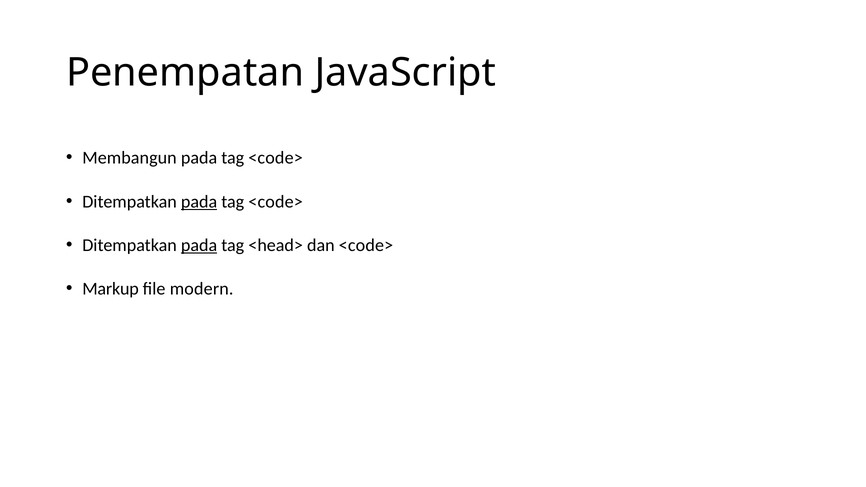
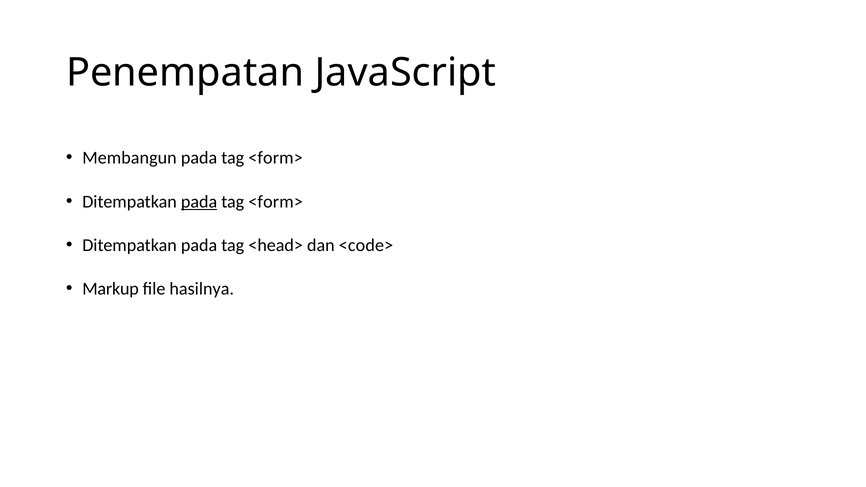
<code>: <code> -> <form> (276, 158)
<code>: <code> -> <form> (276, 202)
pada underline: present -> none (199, 245)
modern: modern -> hasilnya (202, 289)
